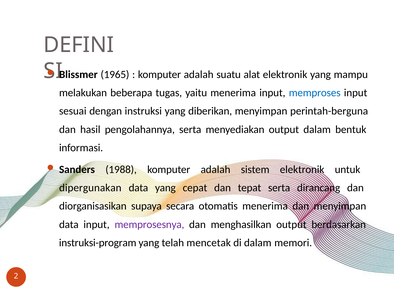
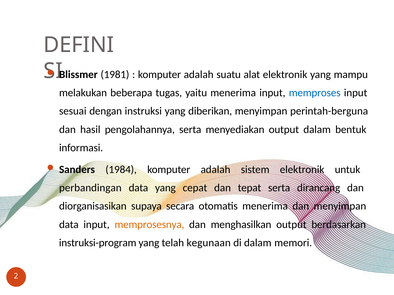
1965: 1965 -> 1981 (115, 75)
1988: 1988 -> 1984 (121, 170)
dipergunakan: dipergunakan -> perbandingan (90, 188)
memprosesnya colour: purple -> orange (149, 225)
mencetak: mencetak -> kegunaan (209, 243)
